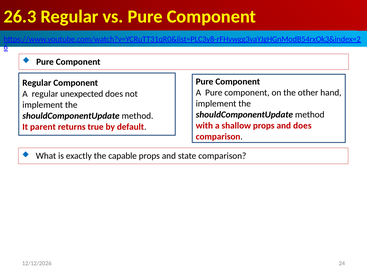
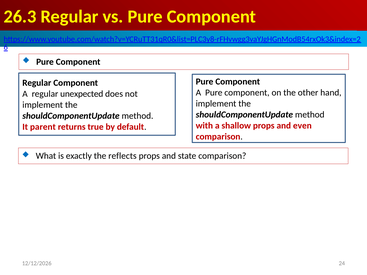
and does: does -> even (302, 126)
capable: capable -> reflects (122, 156)
